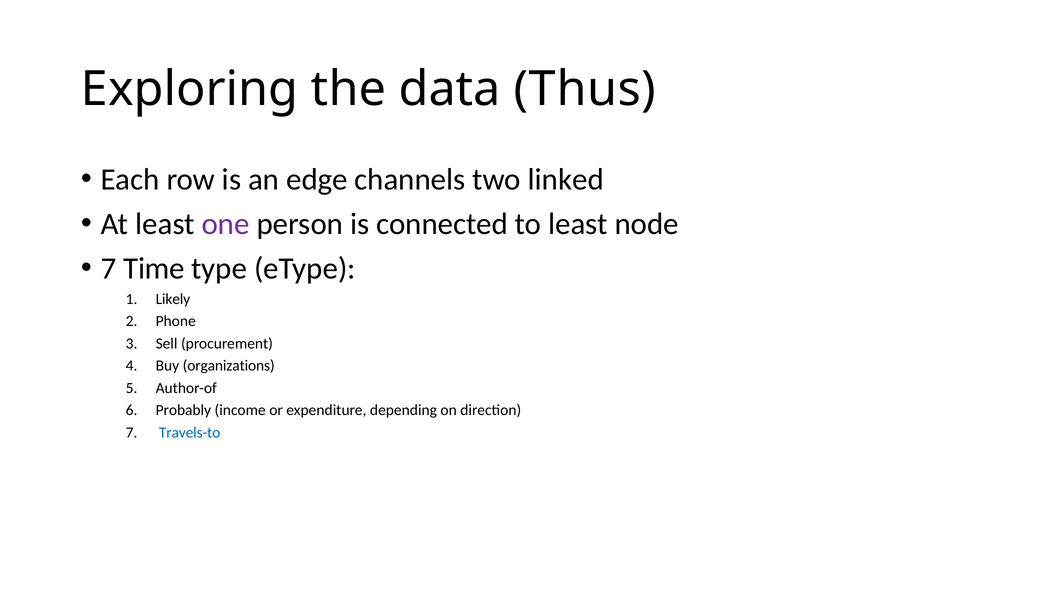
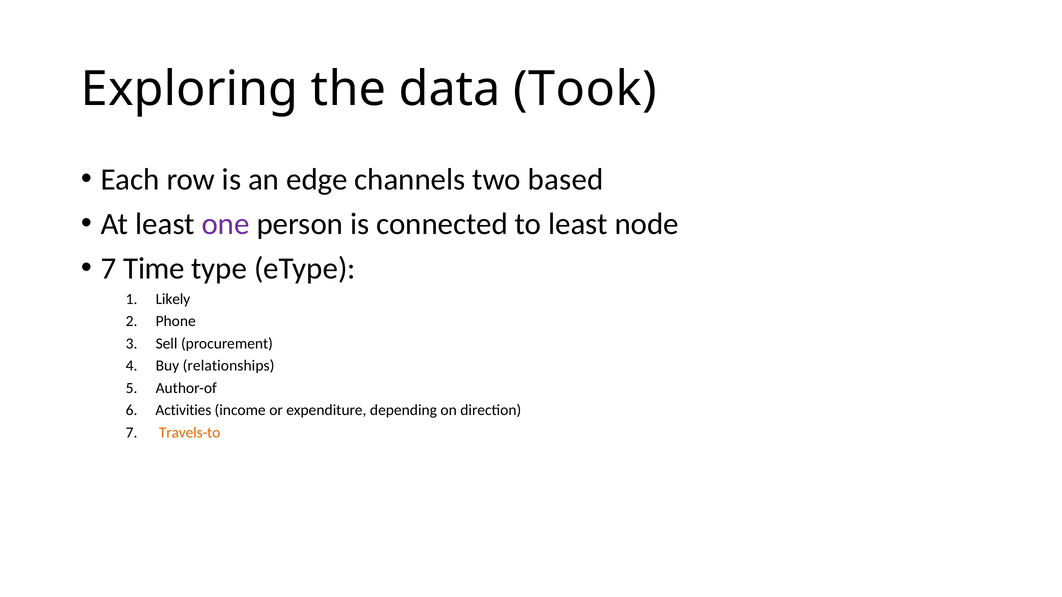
Thus: Thus -> Took (585, 89)
linked: linked -> based (566, 180)
organizations: organizations -> relationships (229, 366)
Probably: Probably -> Activities (183, 411)
Travels-to colour: blue -> orange (190, 433)
